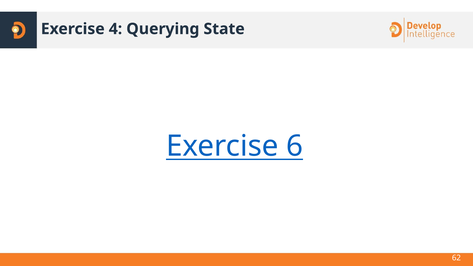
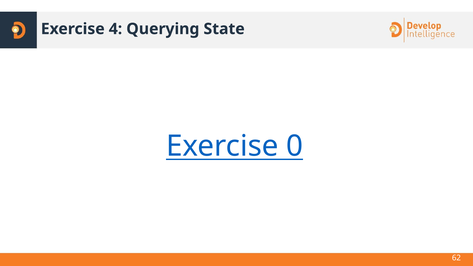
6: 6 -> 0 (295, 146)
